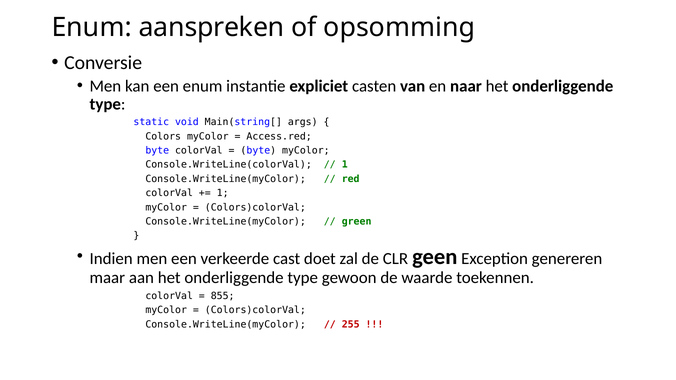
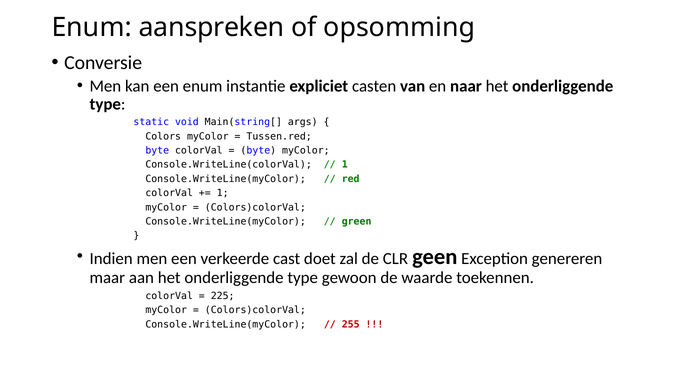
Access.red: Access.red -> Tussen.red (279, 136)
855: 855 -> 225 (223, 296)
